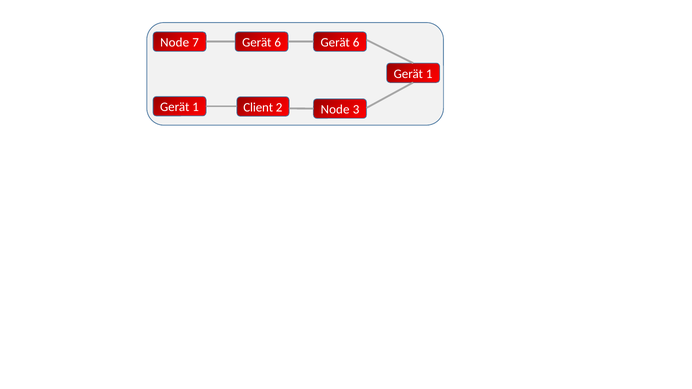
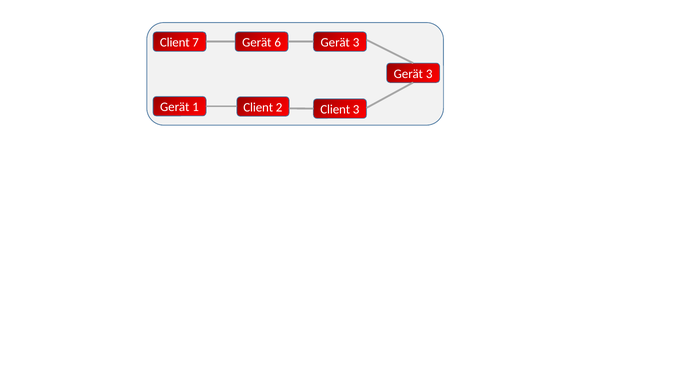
Node: Node -> Client (175, 43)
6: 6 -> 3 (356, 43)
1: 1 -> 3 (429, 74)
1 Node: Node -> Client (335, 110)
